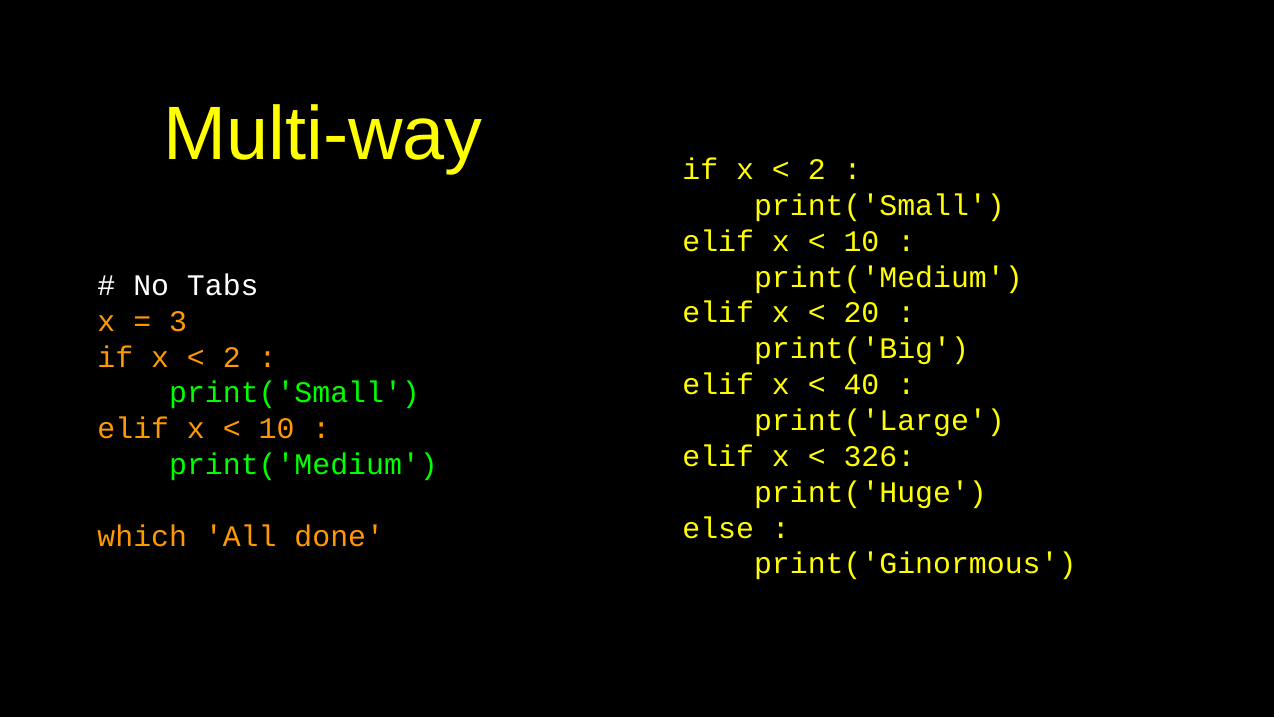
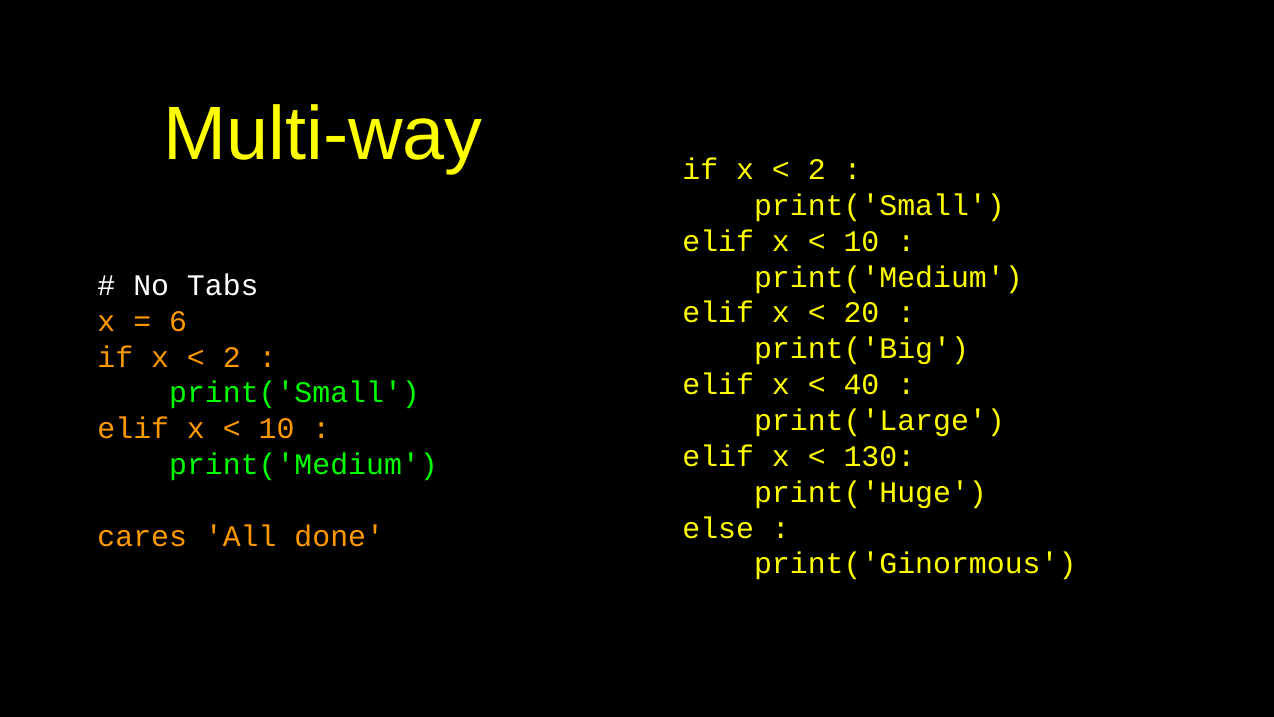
3: 3 -> 6 (178, 321)
326: 326 -> 130 (879, 456)
which: which -> cares (142, 536)
